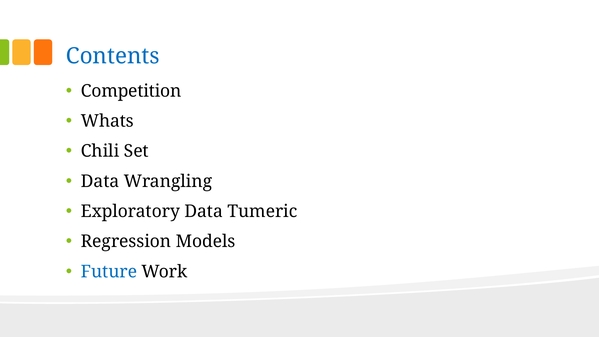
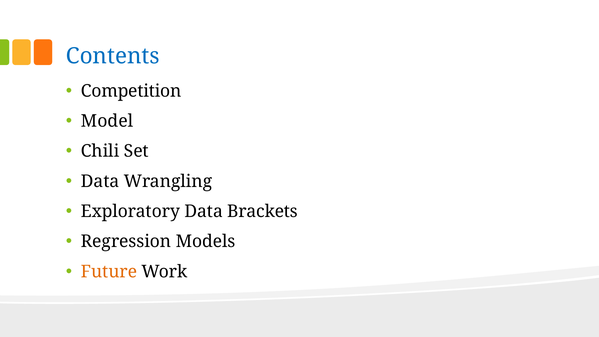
Whats: Whats -> Model (107, 121)
Tumeric: Tumeric -> Brackets (263, 211)
Future colour: blue -> orange (109, 272)
